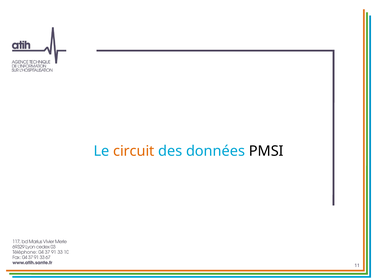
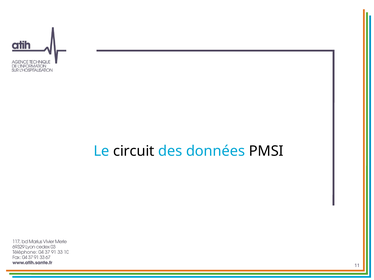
circuit colour: orange -> black (134, 151)
